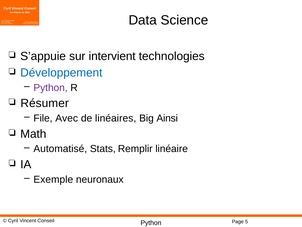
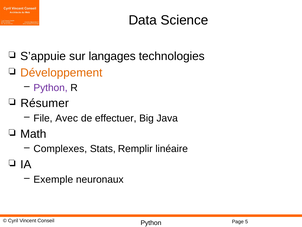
intervient: intervient -> langages (112, 56)
Développement colour: blue -> orange (61, 72)
linéaires: linéaires -> effectuer (116, 118)
Ainsi: Ainsi -> Java (167, 118)
Automatisé: Automatisé -> Complexes (60, 149)
